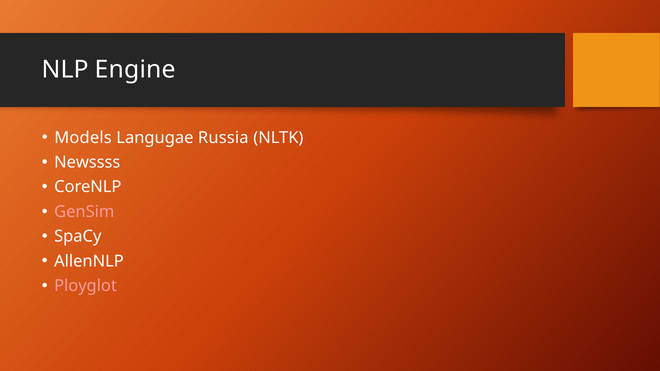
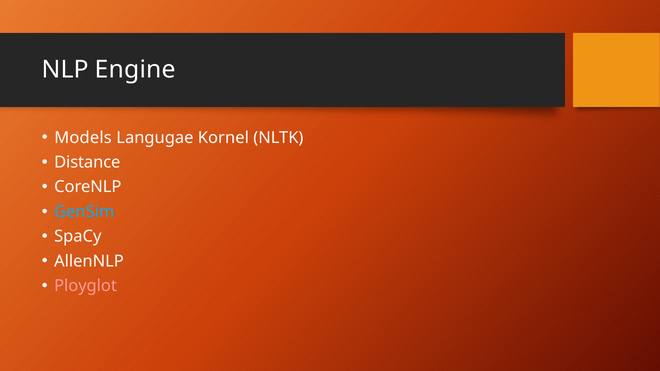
Russia: Russia -> Kornel (223, 138)
Newssss: Newssss -> Distance (87, 162)
GenSim colour: pink -> light blue (84, 212)
